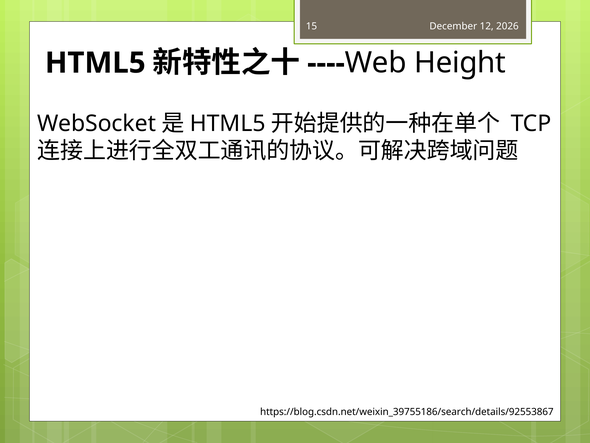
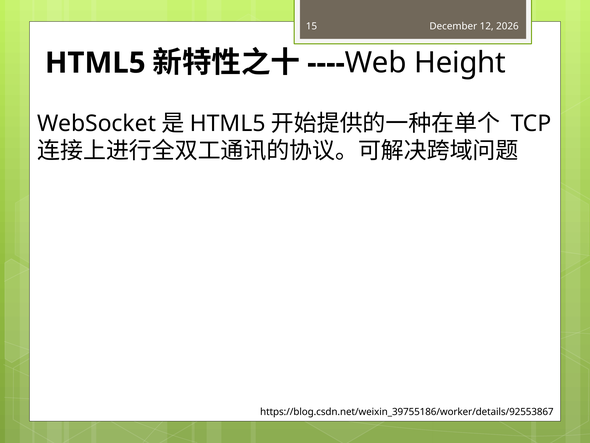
https://blog.csdn.net/weixin_39755186/search/details/92553867: https://blog.csdn.net/weixin_39755186/search/details/92553867 -> https://blog.csdn.net/weixin_39755186/worker/details/92553867 (407, 412)
